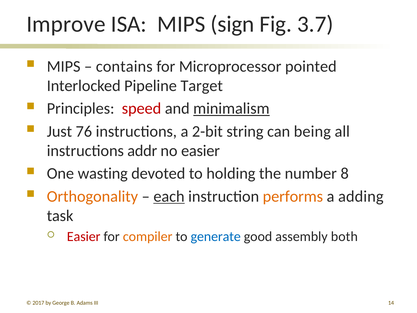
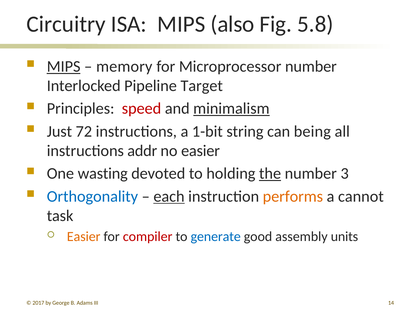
Improve: Improve -> Circuitry (66, 24)
sign: sign -> also (233, 24)
3.7: 3.7 -> 5.8 (315, 24)
MIPS underline: none -> present (64, 66)
contains: contains -> memory (124, 66)
Microprocessor pointed: pointed -> number (311, 66)
76: 76 -> 72 (84, 131)
2-bit: 2-bit -> 1-bit (207, 131)
the underline: none -> present (270, 173)
8: 8 -> 3 (345, 173)
Orthogonality colour: orange -> blue (92, 196)
adding: adding -> cannot (361, 196)
Easier colour: red -> orange (84, 236)
compiler colour: orange -> red (148, 236)
both: both -> units (344, 236)
